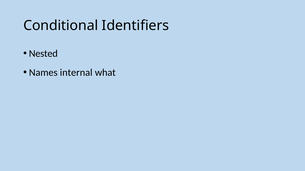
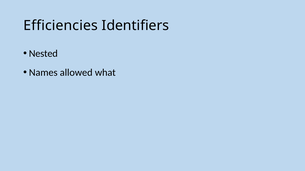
Conditional: Conditional -> Efficiencies (61, 26)
internal: internal -> allowed (76, 73)
